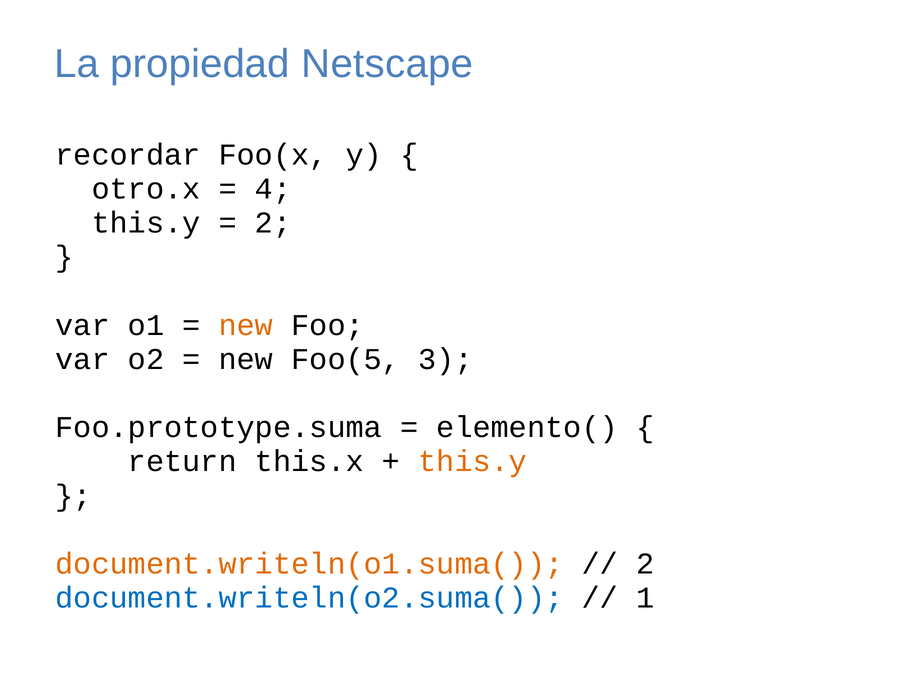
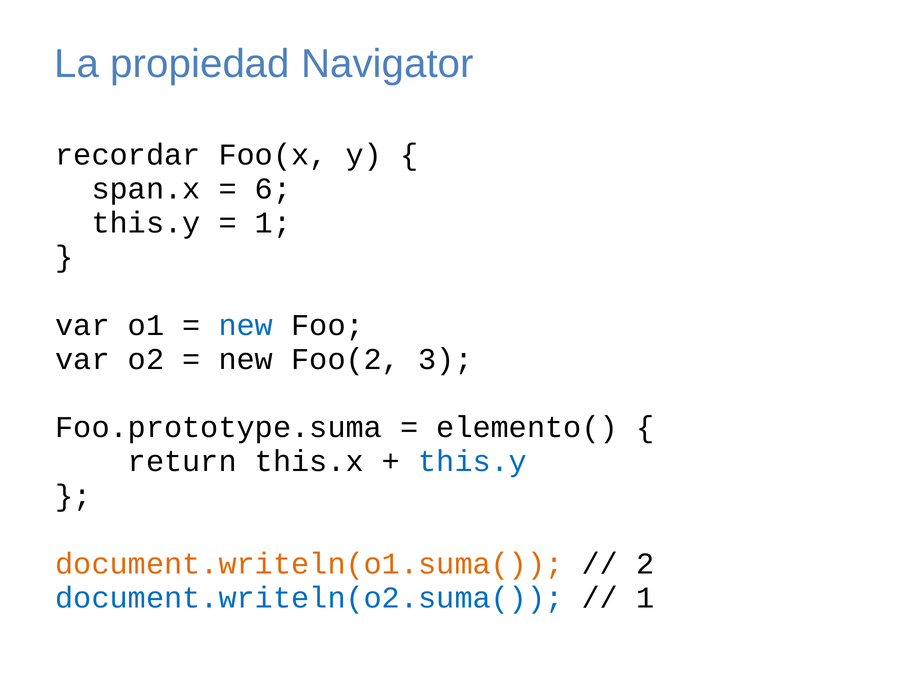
Netscape: Netscape -> Navigator (387, 64)
otro.x: otro.x -> span.x (146, 189)
4: 4 -> 6 (273, 189)
2: 2 -> 1 (273, 223)
new colour: orange -> blue (246, 325)
Foo(5: Foo(5 -> Foo(2 (346, 359)
this.y colour: orange -> blue (473, 462)
